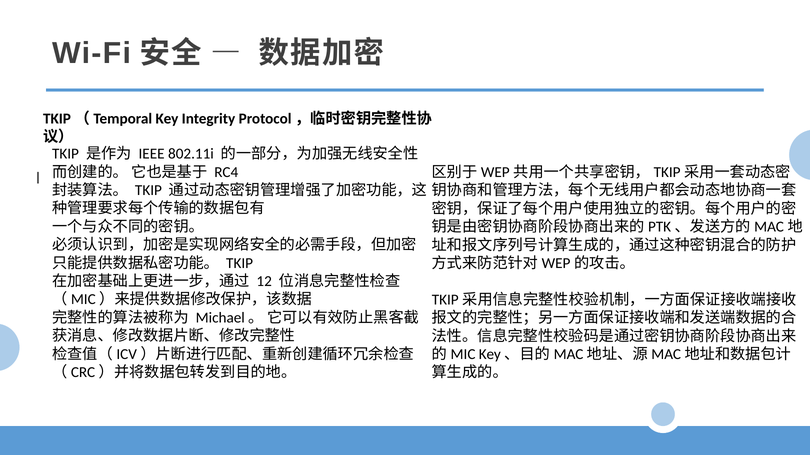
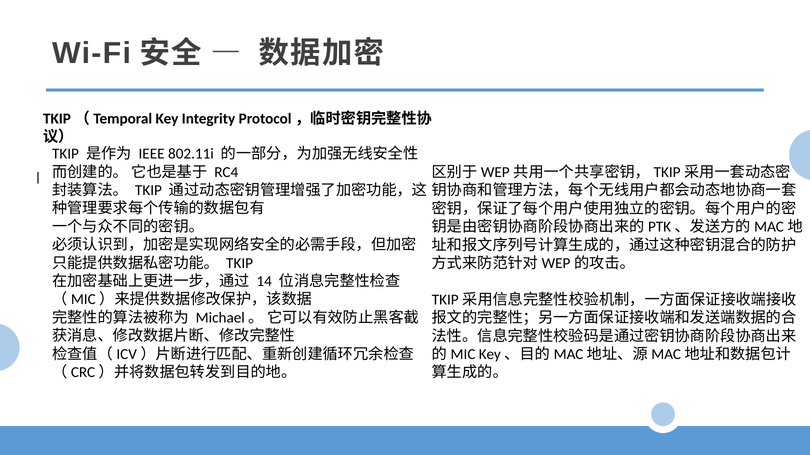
12: 12 -> 14 (264, 282)
